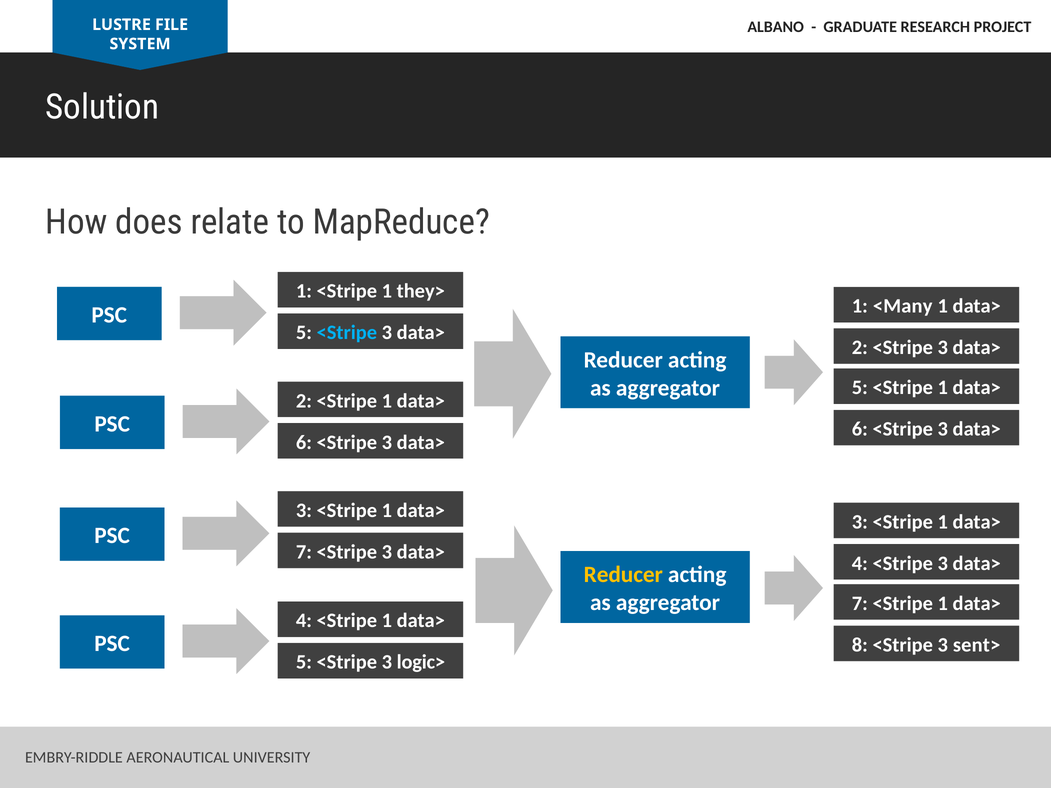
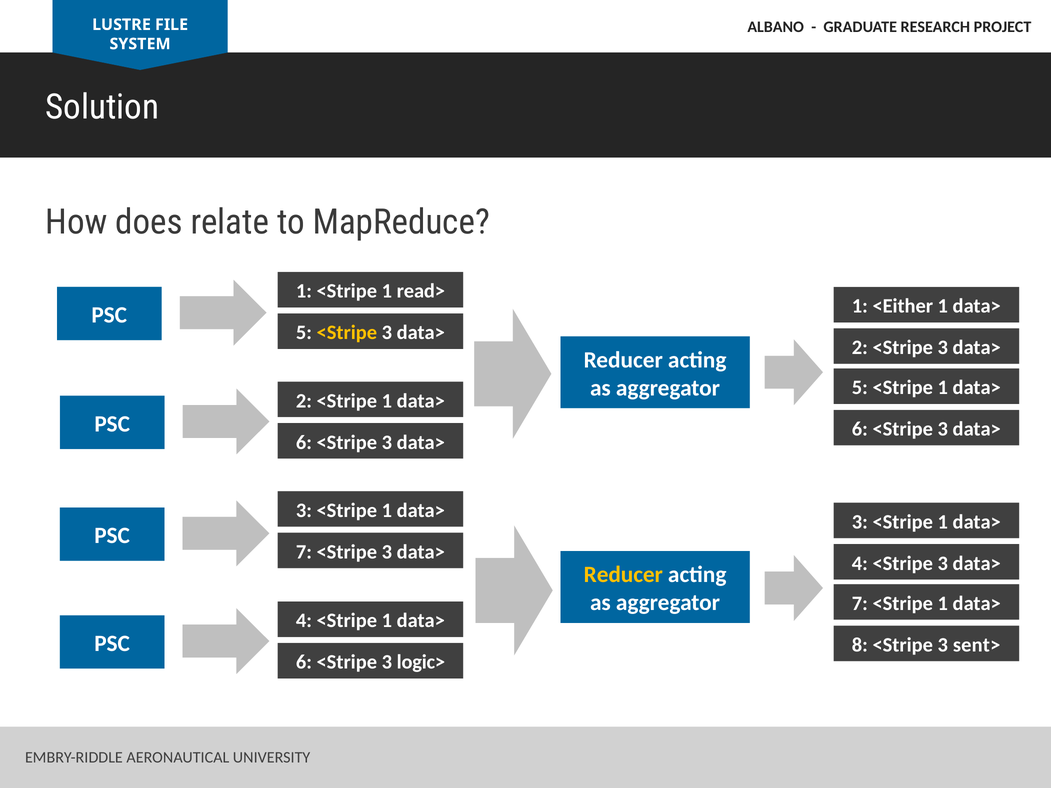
they>: they> -> read> (421, 291)
<Many: <Many -> <Either (903, 306)
<Stripe colour: light blue -> yellow (347, 333)
5: 5 -> 6 (304, 662)
